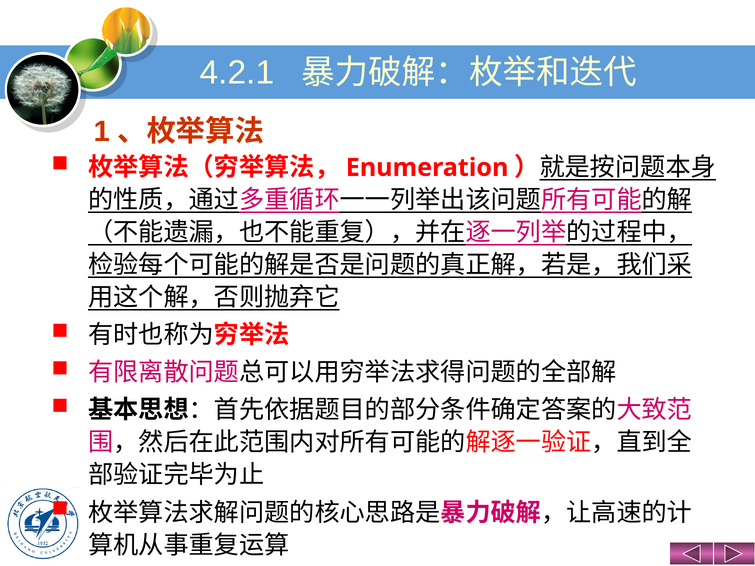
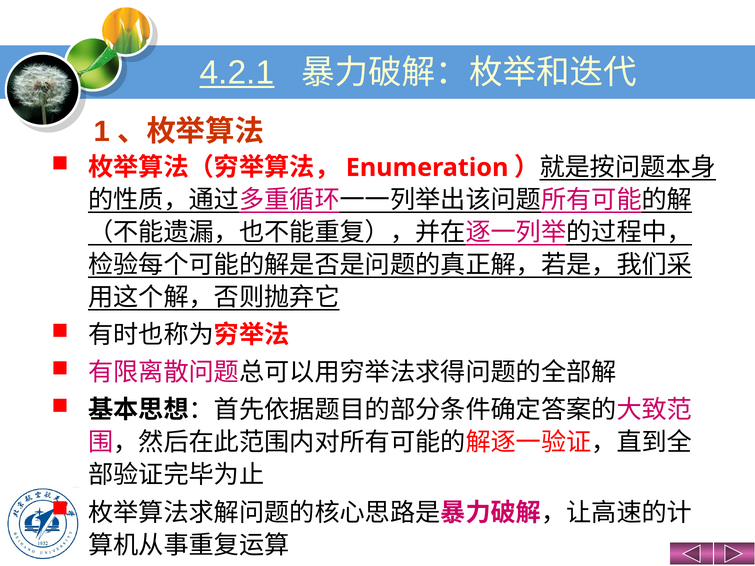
4.2.1 underline: none -> present (237, 73)
